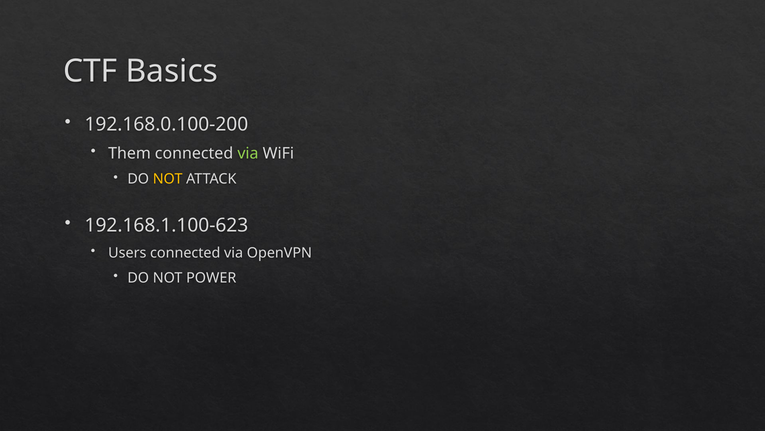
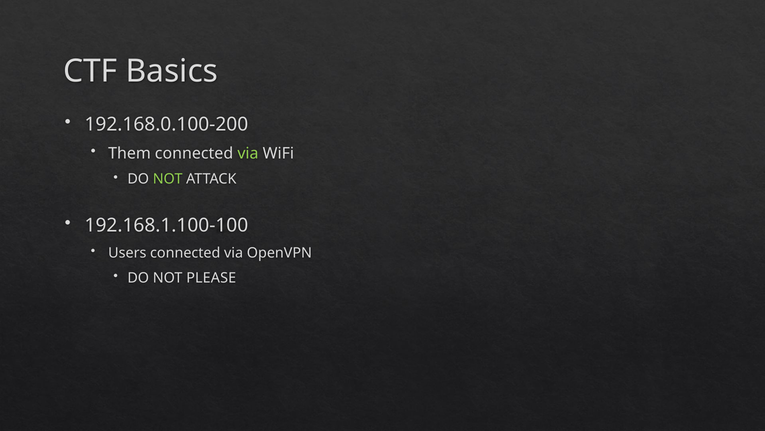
NOT colour: yellow -> light green (168, 179)
192.168.1.100-623: 192.168.1.100-623 -> 192.168.1.100-100 (166, 225)
POWER: POWER -> PLEASE (211, 277)
